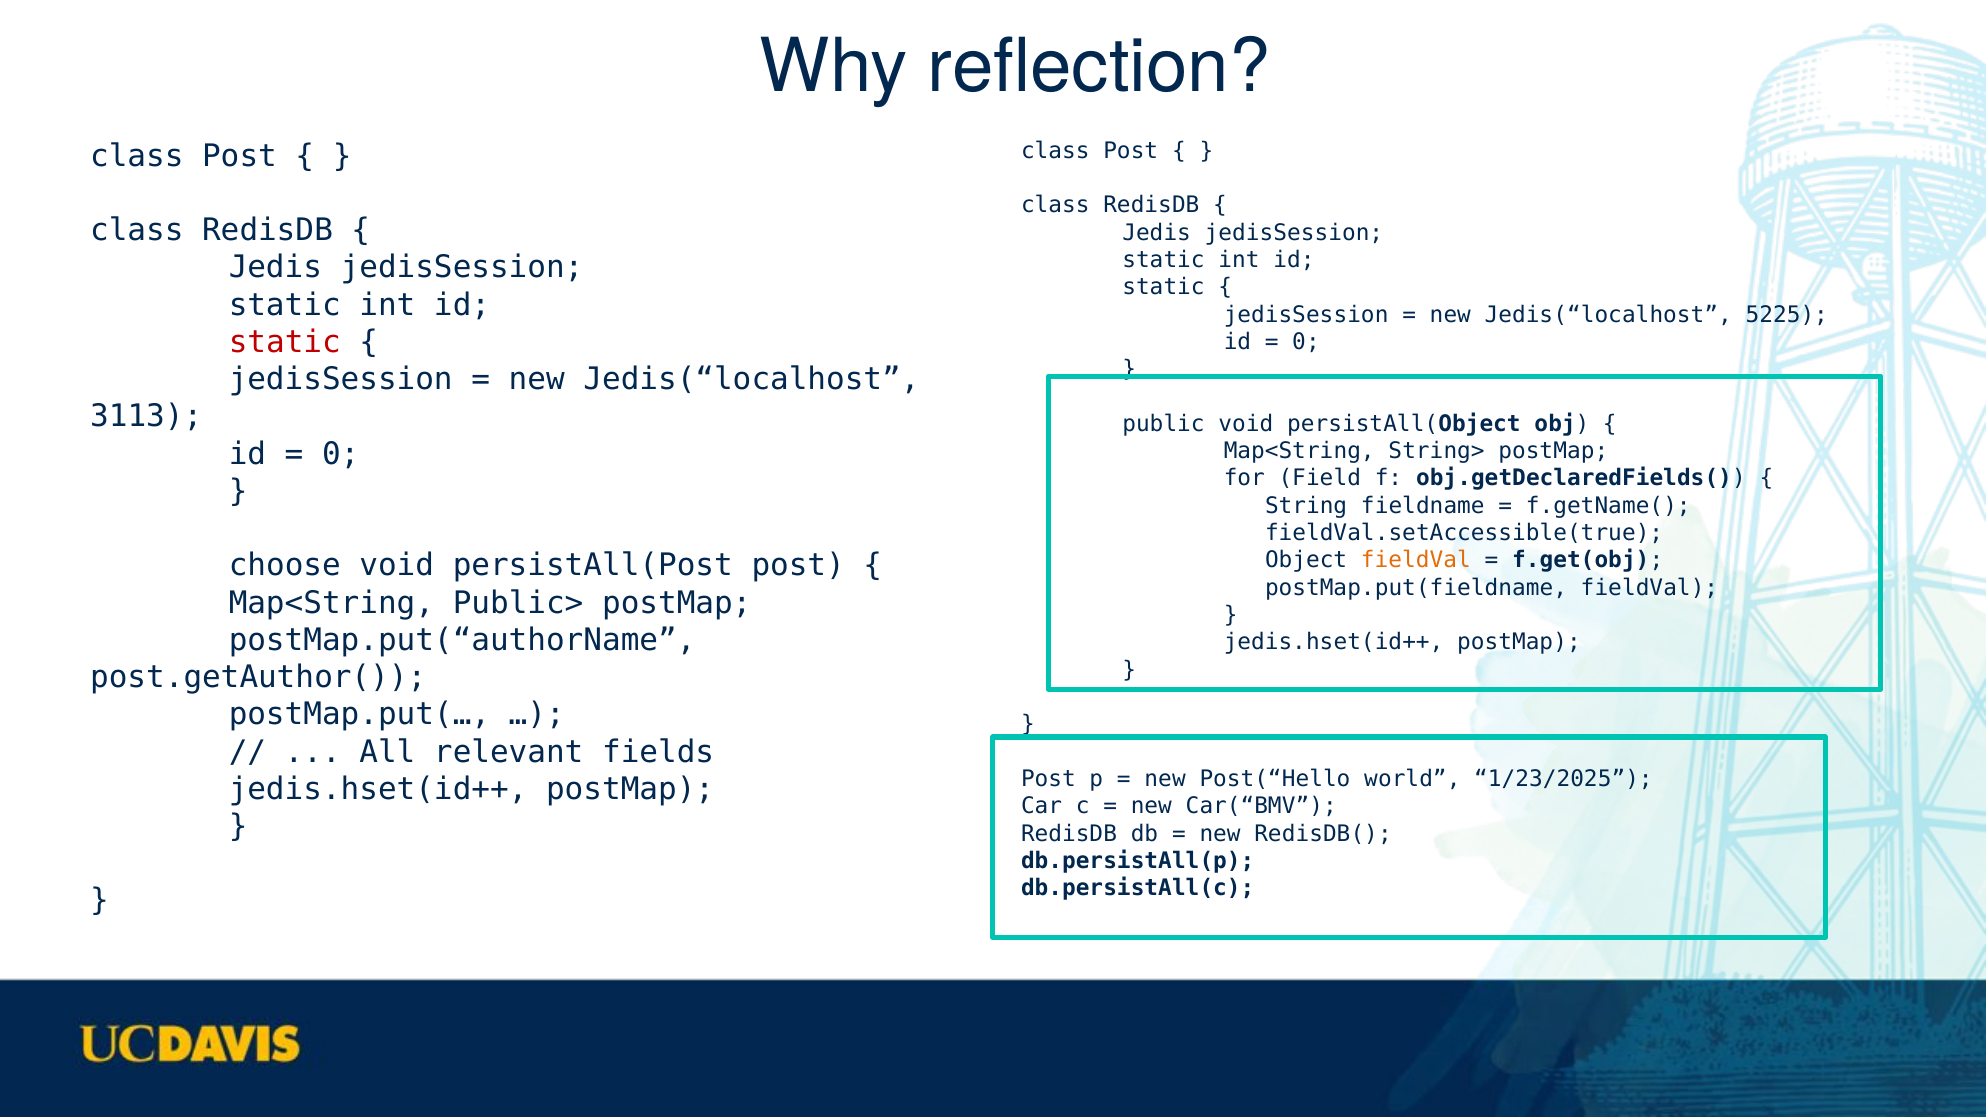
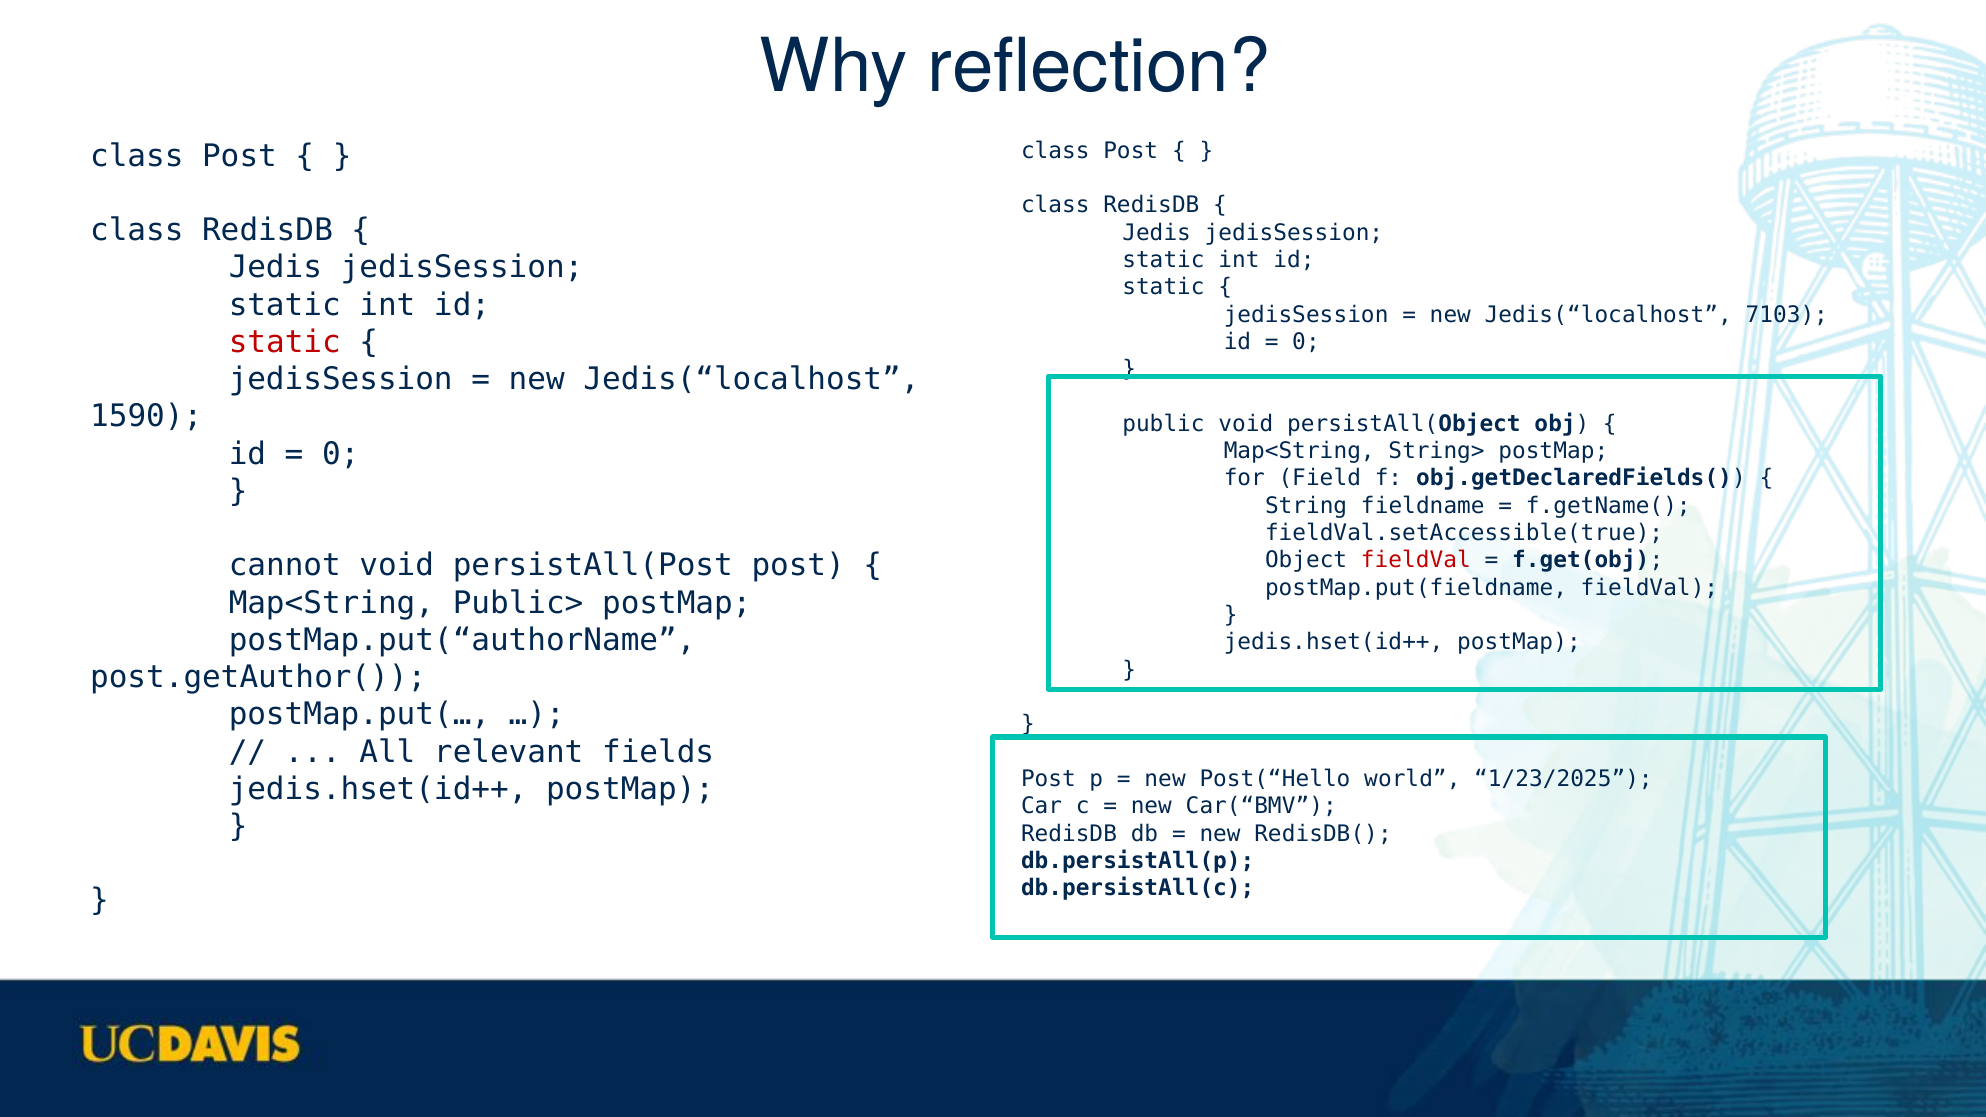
5225: 5225 -> 7103 (1787, 315)
3113: 3113 -> 1590 (146, 417)
fieldVal colour: orange -> red (1416, 560)
choose: choose -> cannot (285, 566)
